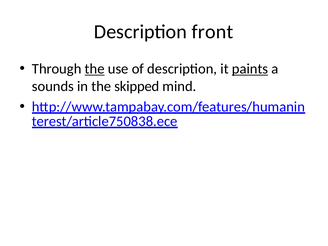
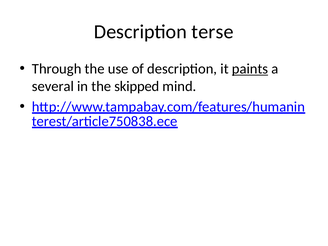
front: front -> terse (212, 32)
the underline: present -> none (95, 69)
sounds: sounds -> several (53, 86)
